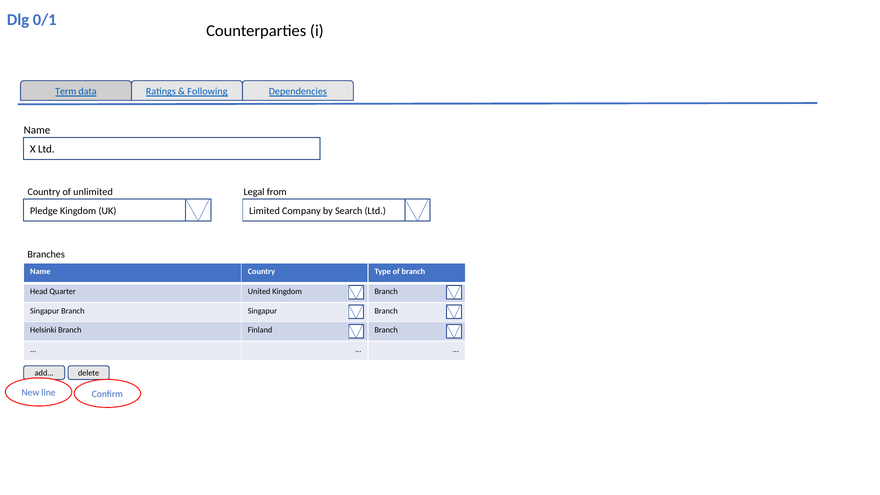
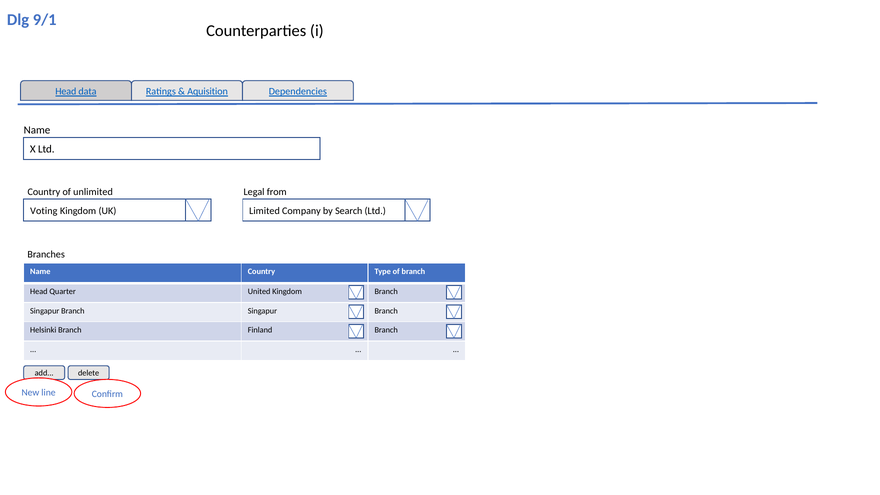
0/1: 0/1 -> 9/1 (45, 20)
Term: Term -> Head (66, 92)
Following: Following -> Aquisition (208, 92)
Pledge: Pledge -> Voting (44, 211)
